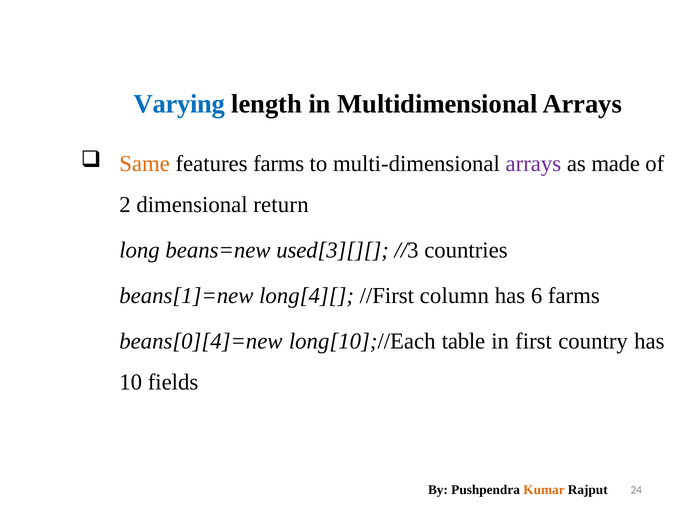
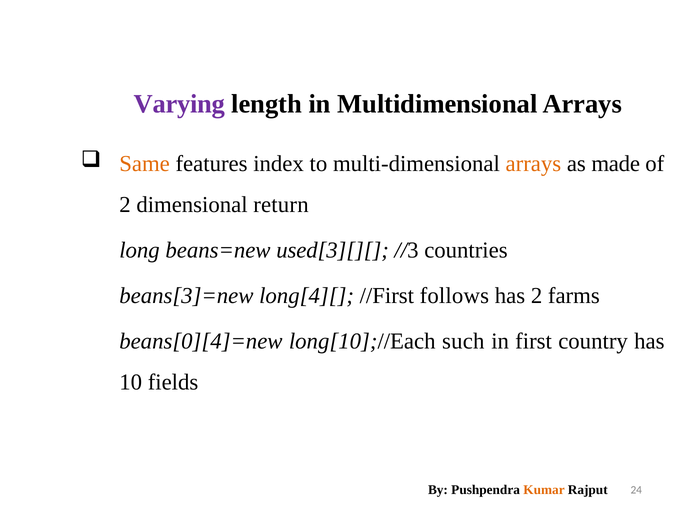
Varying colour: blue -> purple (180, 104)
features farms: farms -> index (279, 163)
arrays colour: purple -> orange (533, 163)
beans[1]=new: beans[1]=new -> beans[3]=new (186, 295)
column: column -> follows (454, 295)
has 6: 6 -> 2 (537, 295)
table: table -> such (463, 341)
